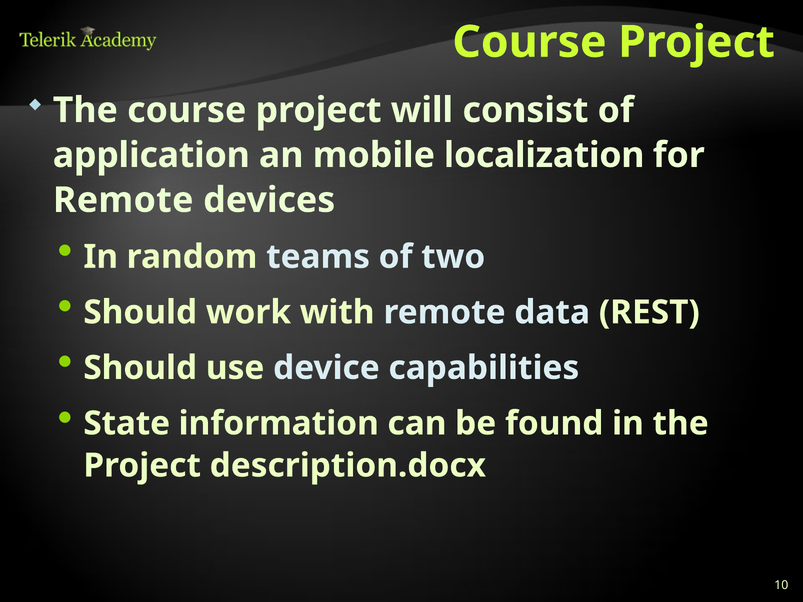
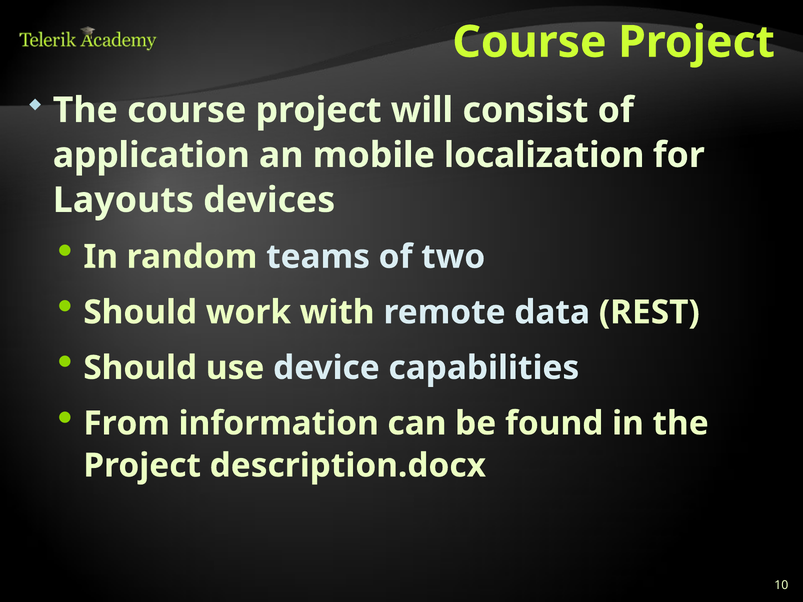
Remote: Remote -> Layouts (123, 200)
State: State -> From (127, 424)
